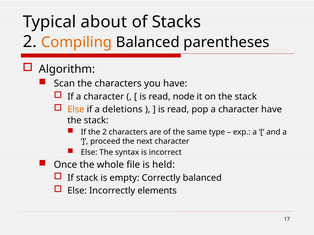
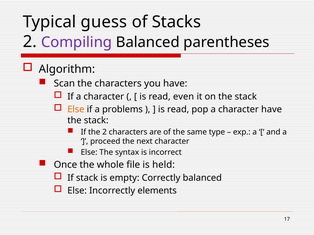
about: about -> guess (104, 22)
Compiling colour: orange -> purple (77, 42)
node: node -> even (184, 97)
deletions: deletions -> problems (122, 110)
